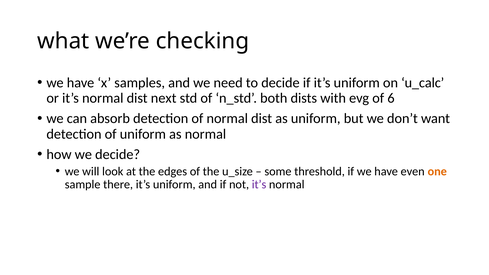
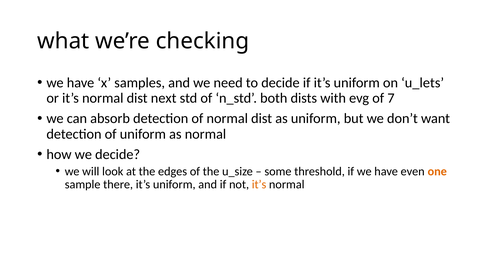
u_calc: u_calc -> u_lets (423, 83)
6: 6 -> 7 (391, 98)
it’s colour: purple -> orange (259, 185)
